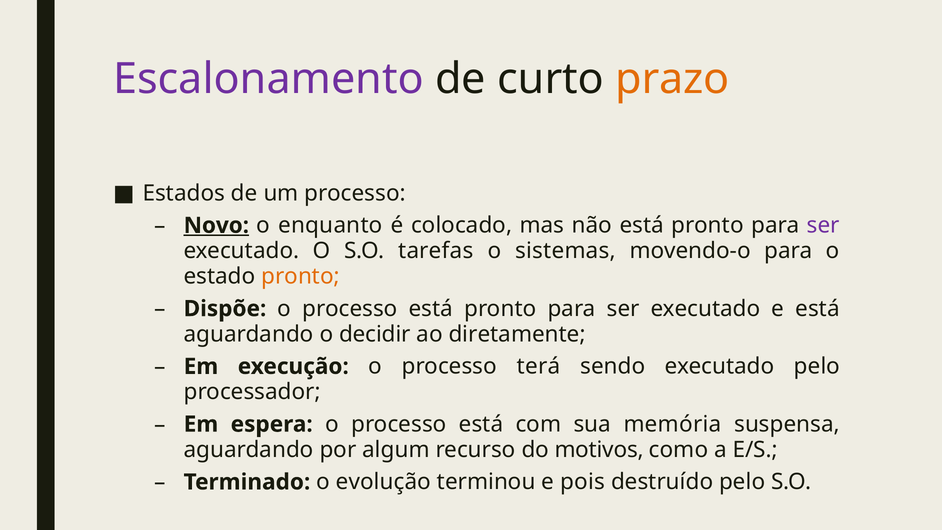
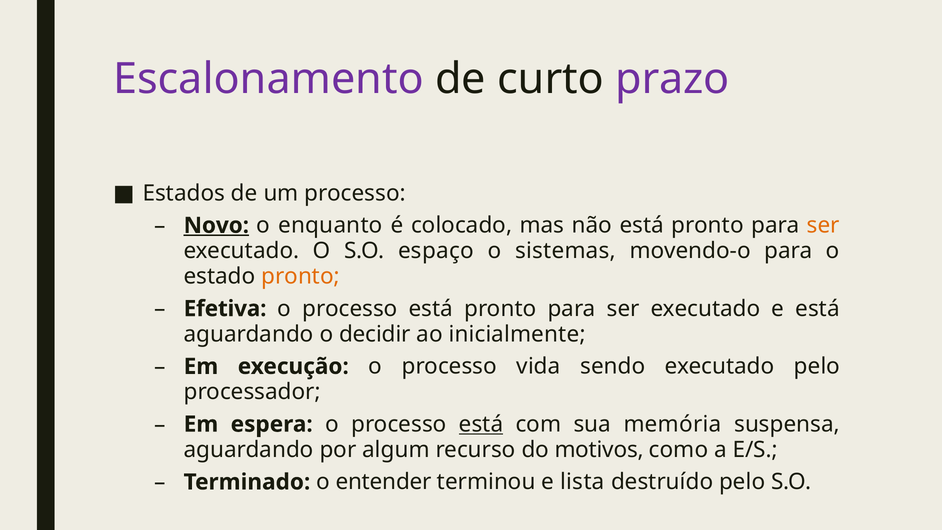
prazo colour: orange -> purple (672, 79)
ser colour: purple -> orange (823, 225)
tarefas: tarefas -> espaço (436, 251)
Dispõe: Dispõe -> Efetiva (225, 309)
diretamente: diretamente -> inicialmente (517, 334)
terá: terá -> vida (539, 366)
está underline: none -> present (481, 424)
evolução: evolução -> entender (384, 482)
pois: pois -> lista (582, 482)
